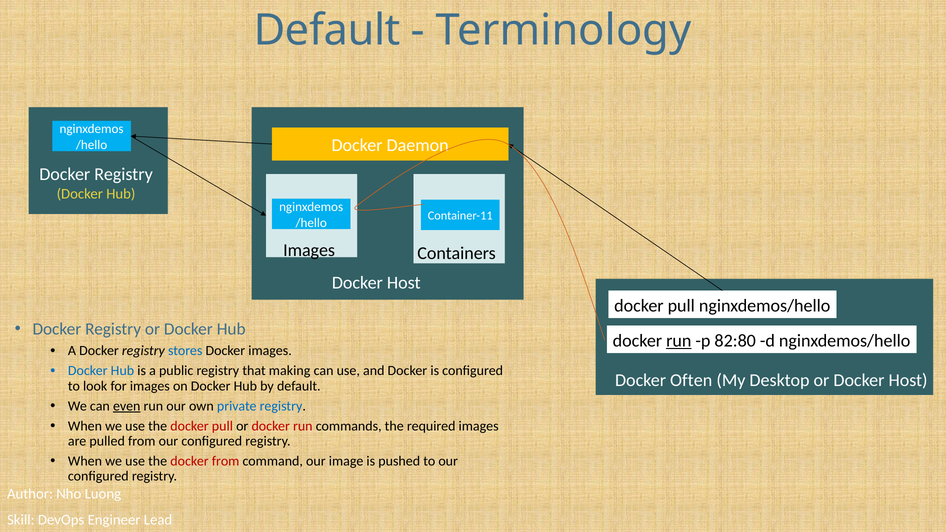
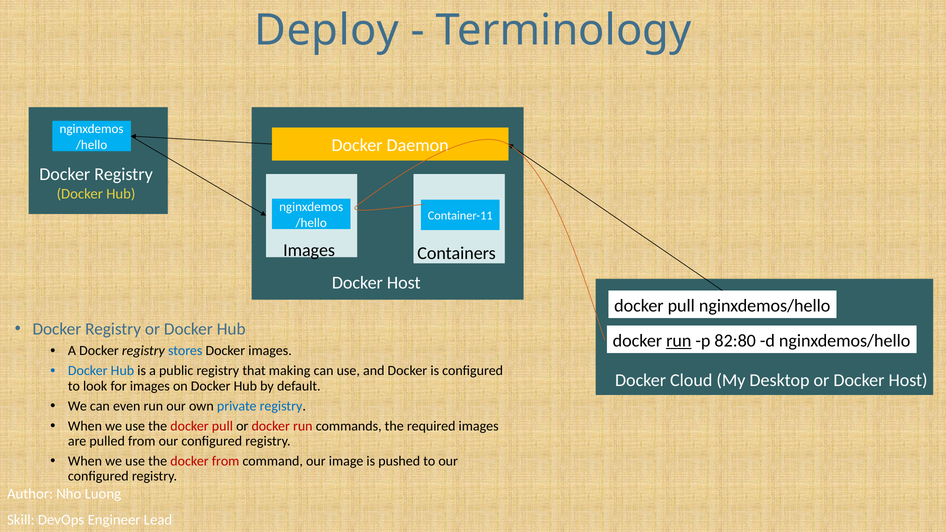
Default: Default -> Deploy (327, 30)
Often: Often -> Cloud (691, 380)
even underline: present -> none (127, 406)
